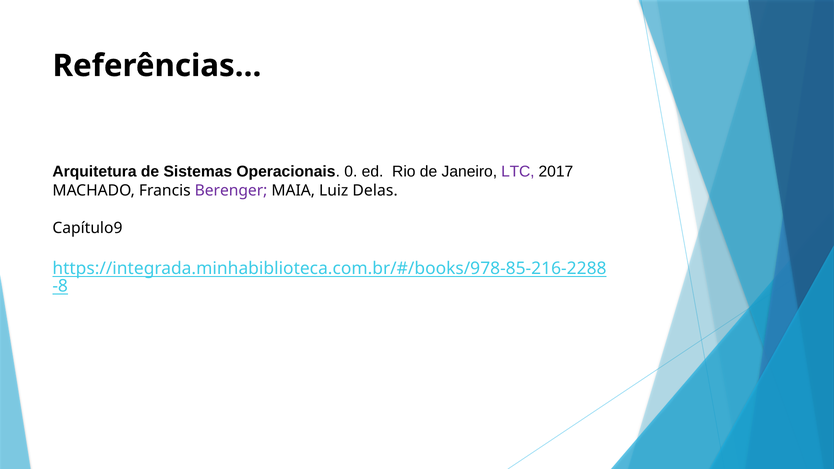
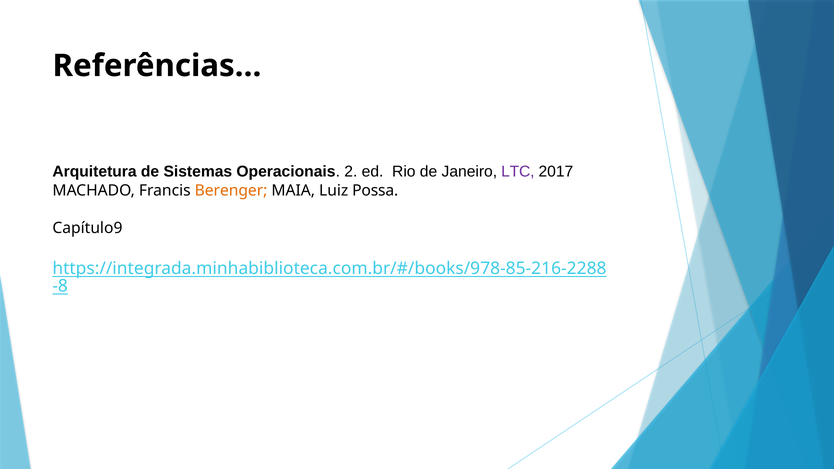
0: 0 -> 2 (351, 172)
Berenger colour: purple -> orange (231, 191)
Delas: Delas -> Possa (375, 191)
